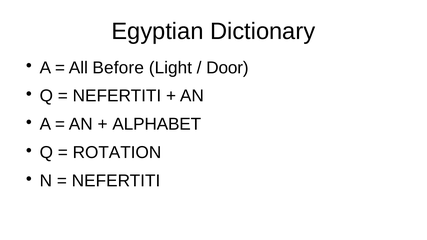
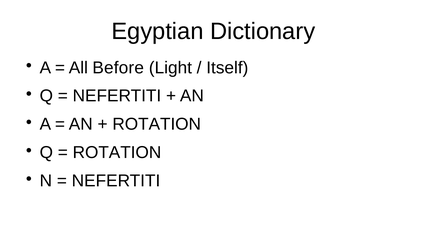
Door: Door -> Itself (227, 68)
ALPHABET: ALPHABET -> ROTATION (157, 124)
